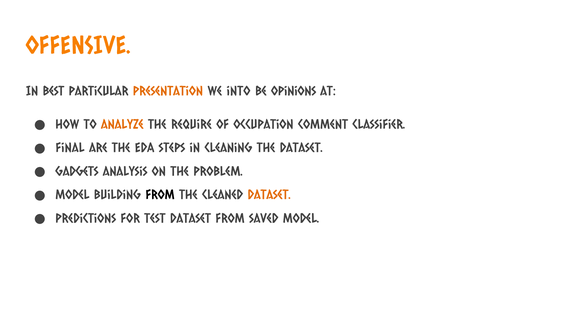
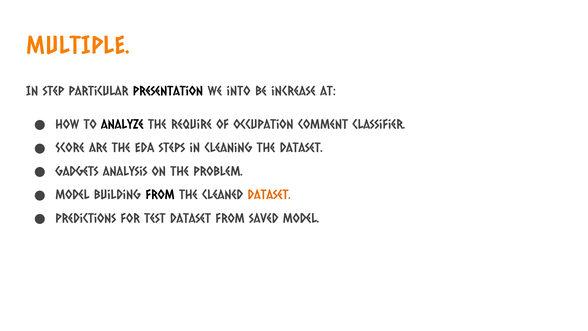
OFFENSIVE: OFFENSIVE -> MULTIPLE (78, 46)
best: best -> step (53, 91)
presentation colour: orange -> black (168, 91)
opinions: opinions -> increase (293, 91)
analyze colour: orange -> black (122, 124)
Final: Final -> Score (70, 148)
